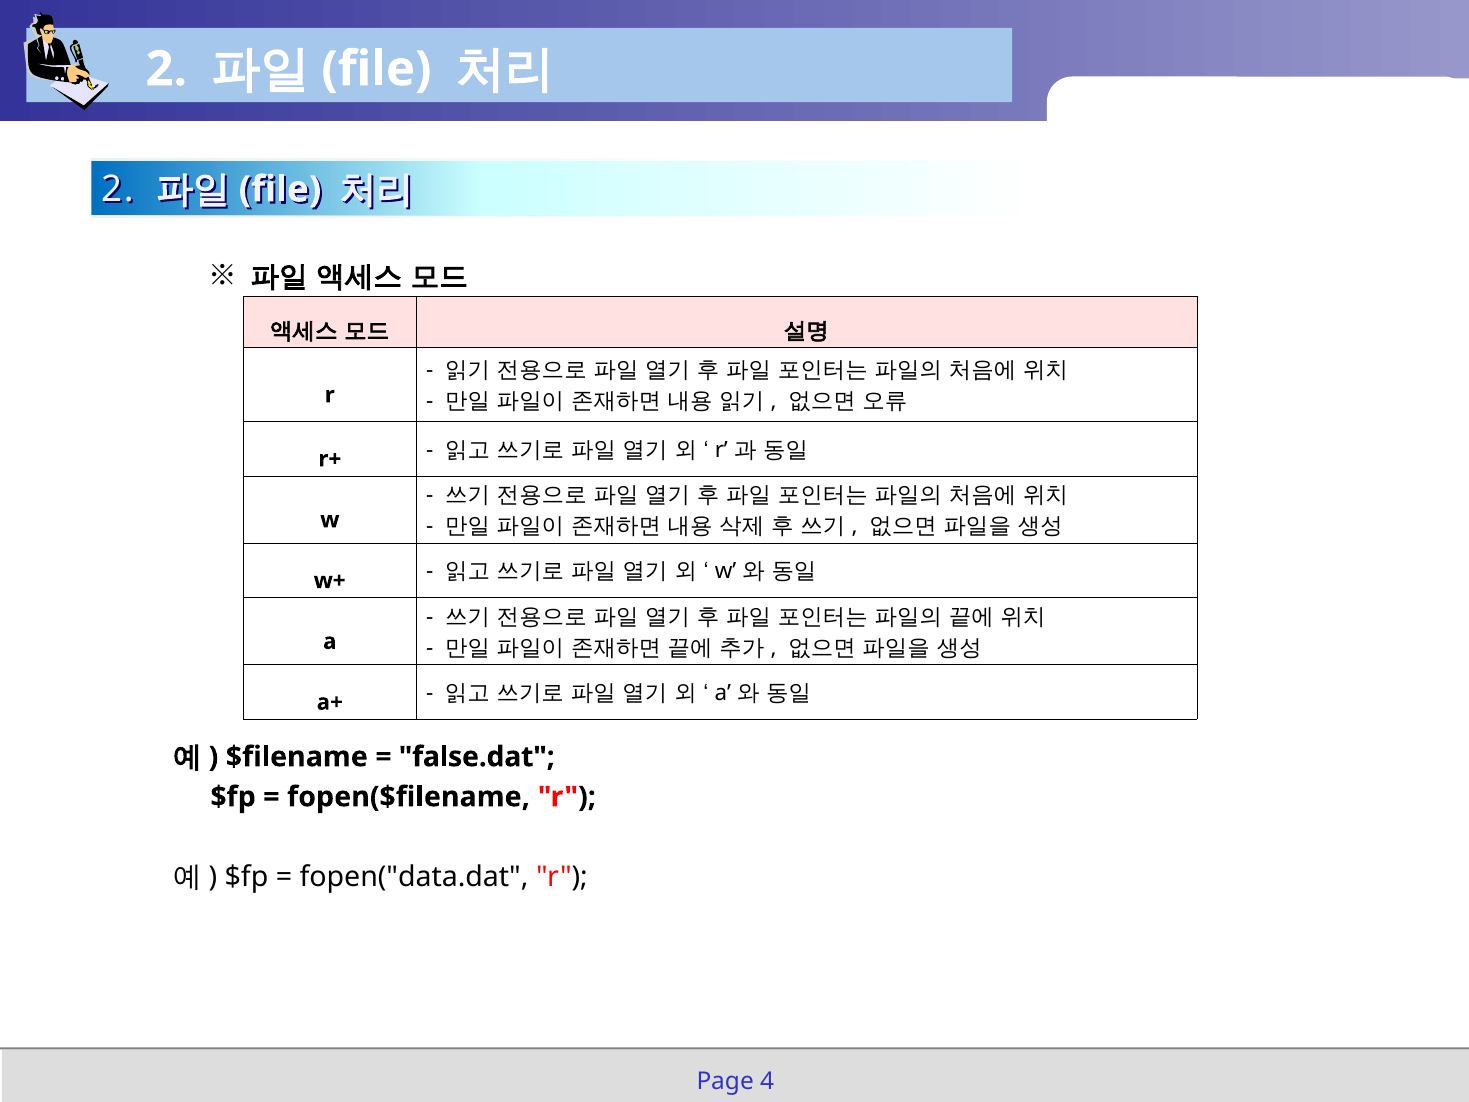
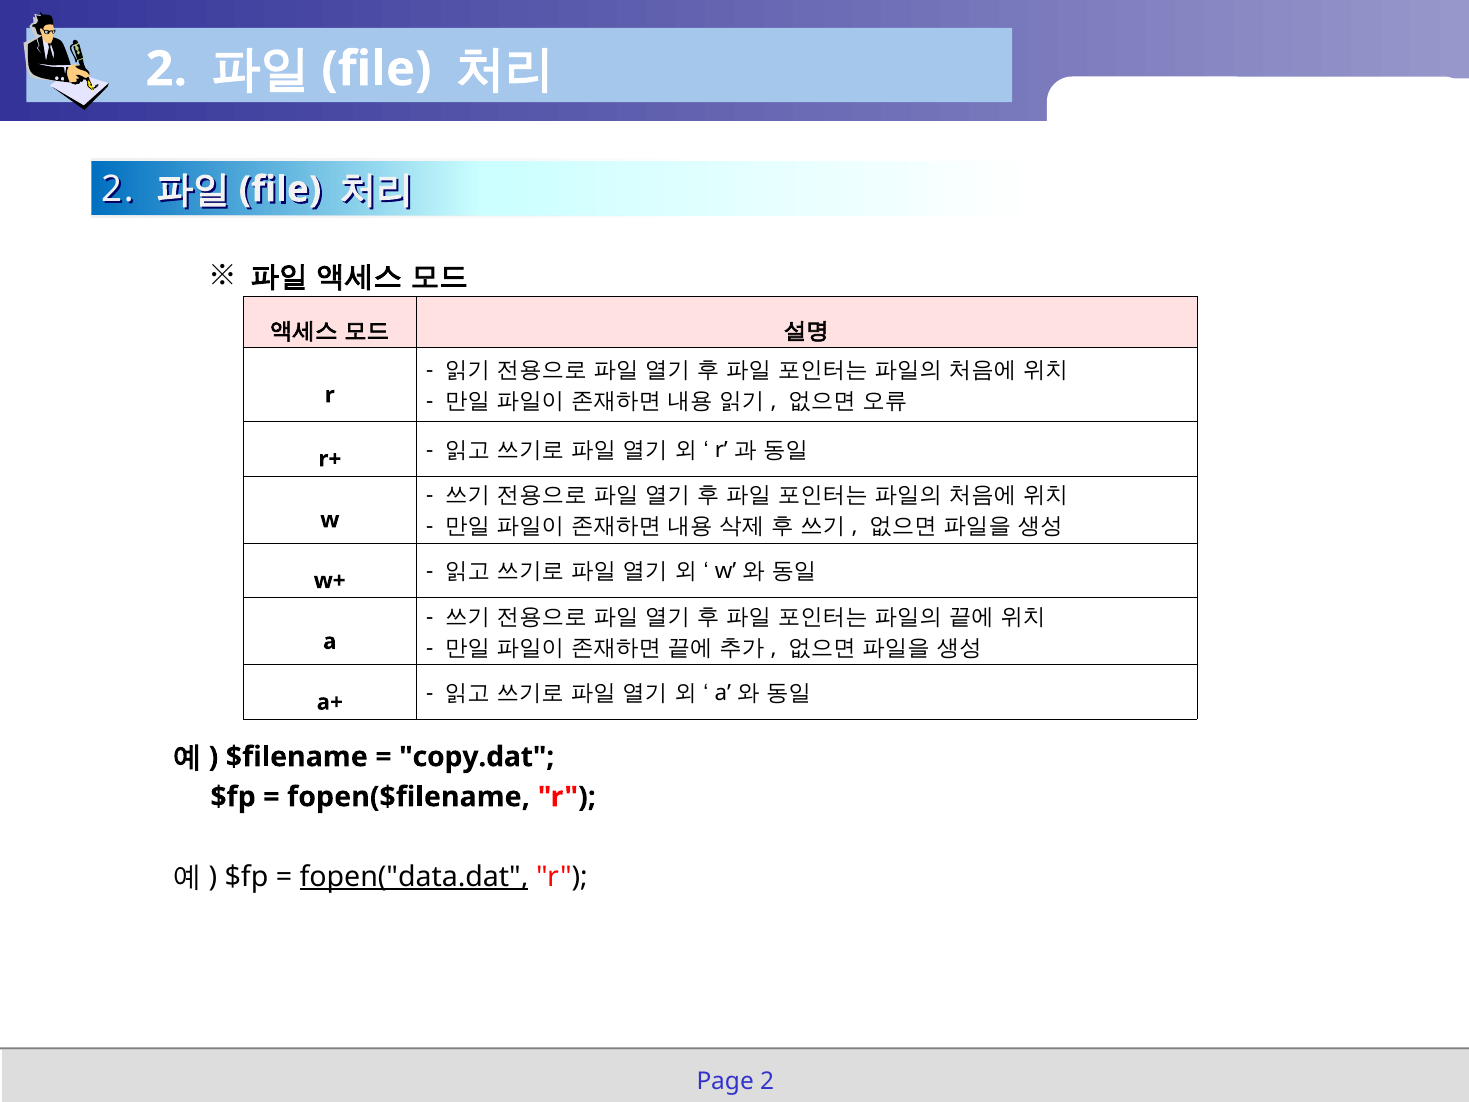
false.dat: false.dat -> copy.dat (477, 757)
fopen("data.dat underline: none -> present (414, 877)
Page 4: 4 -> 2 (767, 1081)
